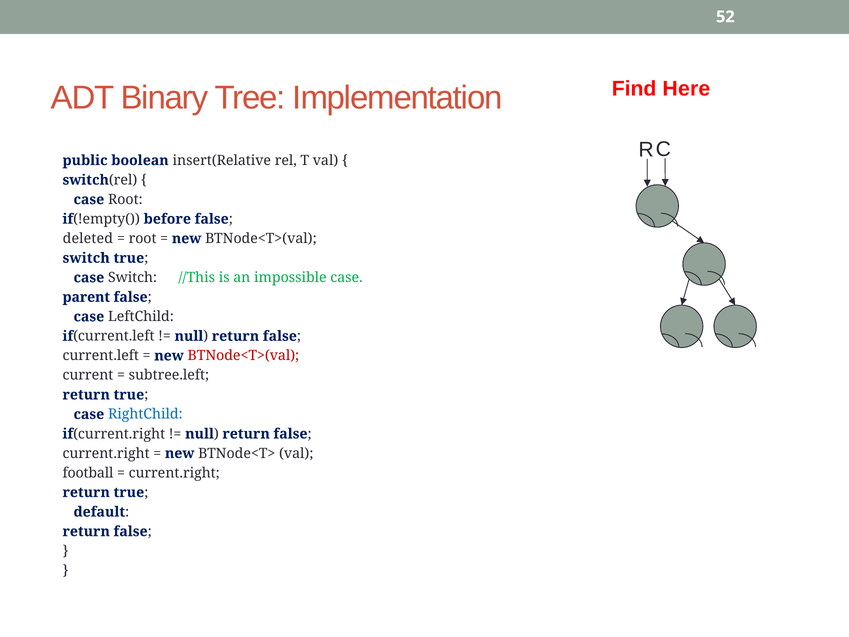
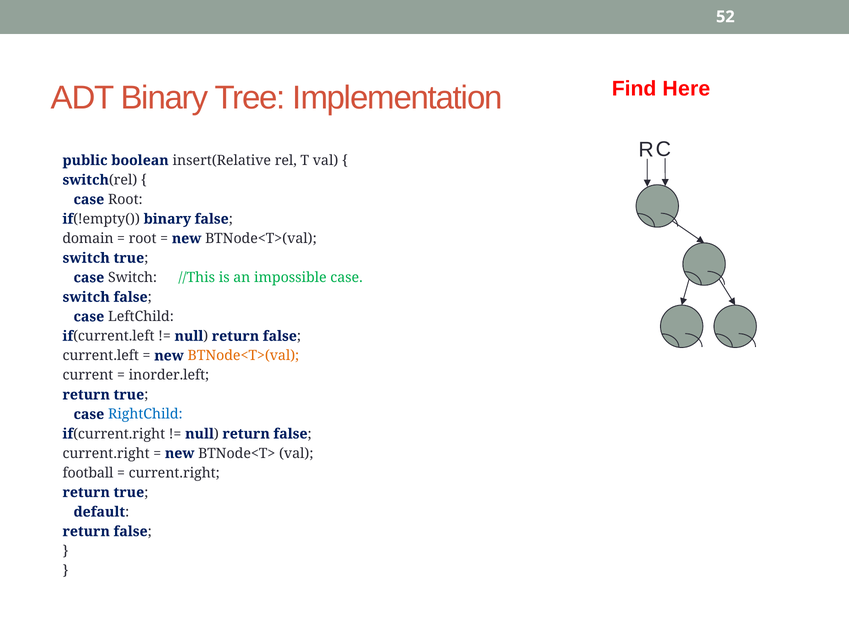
if(!empty( before: before -> binary (167, 219)
deleted: deleted -> domain (88, 238)
parent: parent -> switch (86, 297)
BTNode<T>(val colour: red -> orange (243, 356)
subtree.left: subtree.left -> inorder.left (169, 375)
